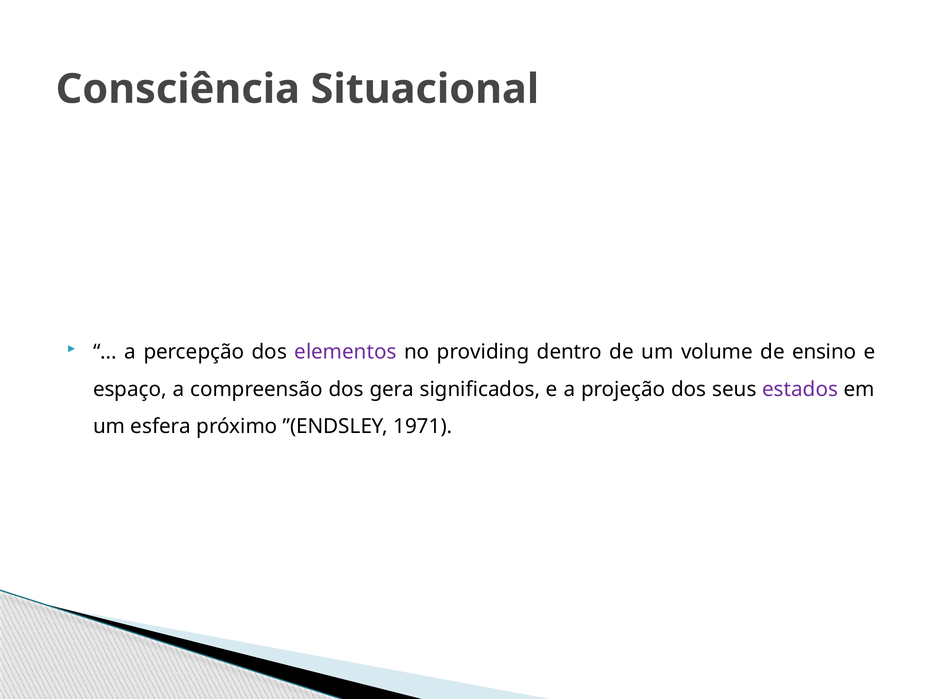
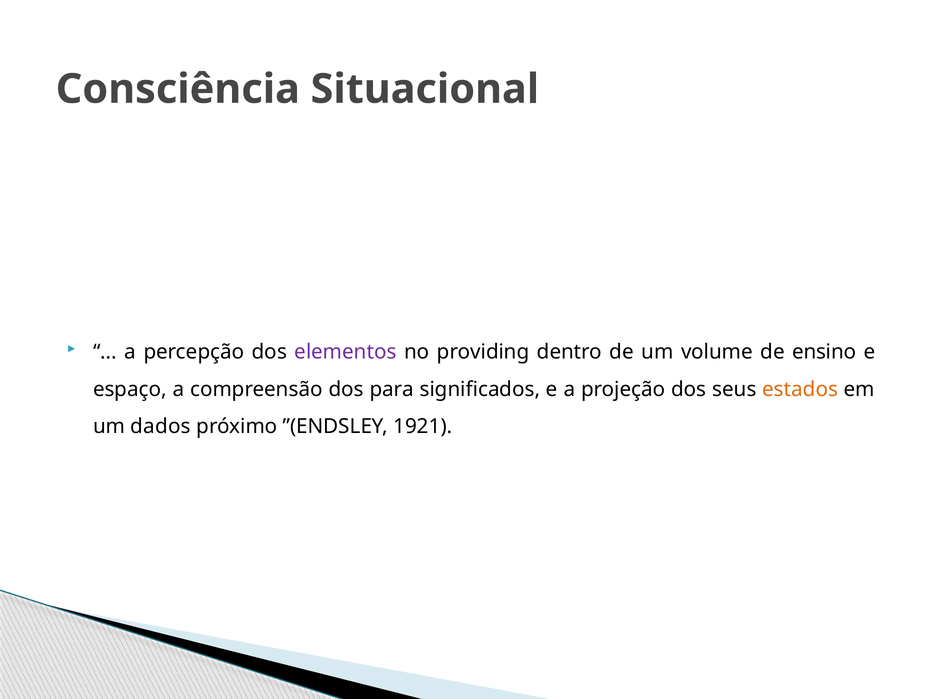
gera: gera -> para (392, 389)
estados colour: purple -> orange (800, 389)
esfera: esfera -> dados (161, 426)
1971: 1971 -> 1921 (423, 426)
